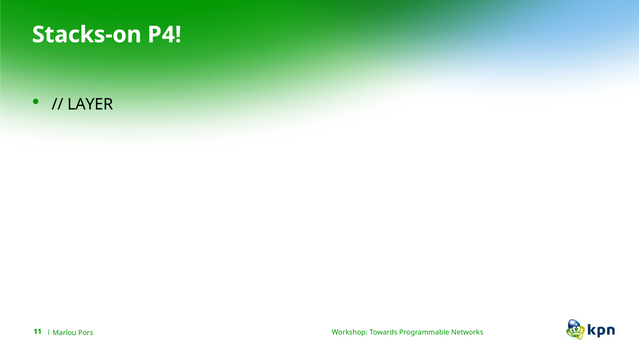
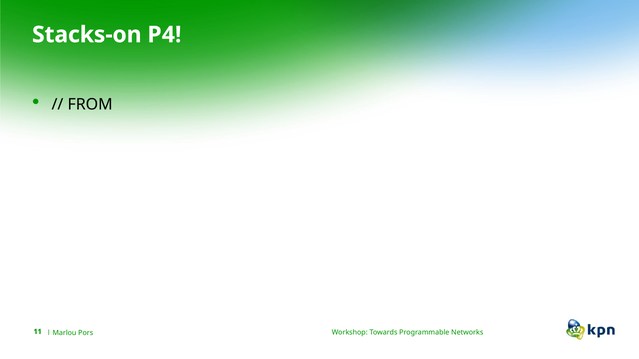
LAYER: LAYER -> FROM (90, 105)
